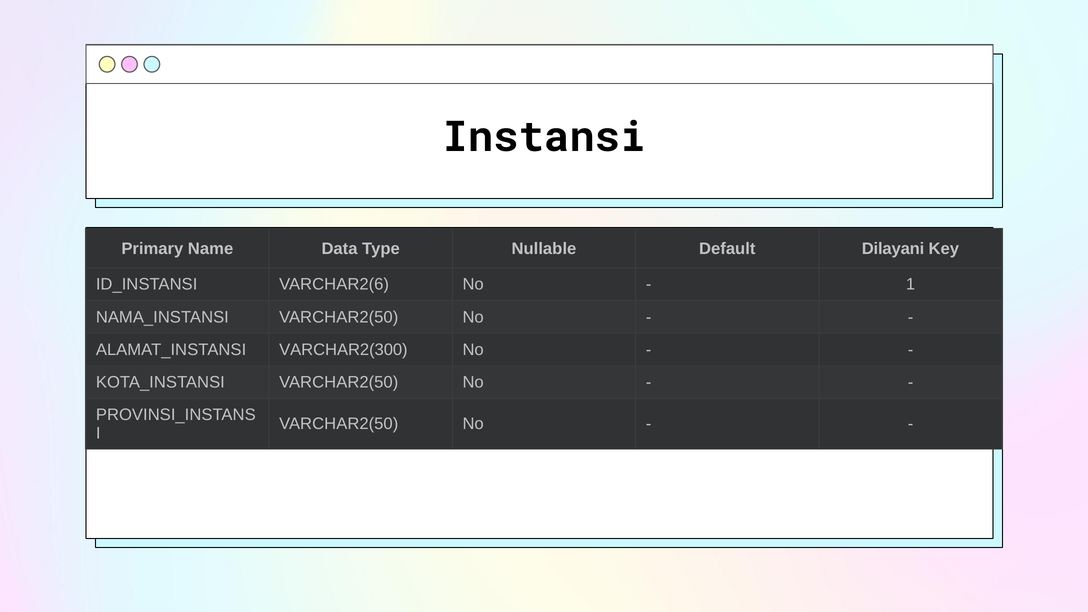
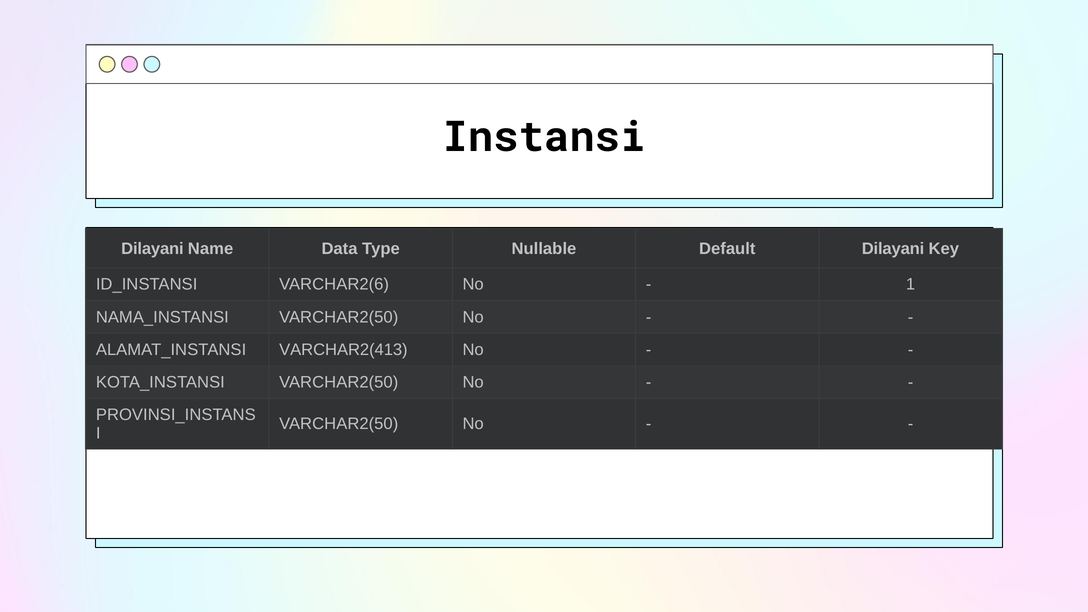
Primary: Primary -> Dilayani (152, 249)
VARCHAR2(300: VARCHAR2(300 -> VARCHAR2(413 (343, 350)
